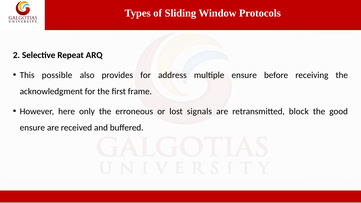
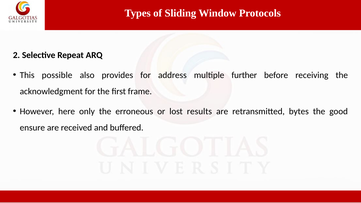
multiple ensure: ensure -> further (244, 75)
signals: signals -> results (199, 111)
block: block -> bytes (299, 111)
